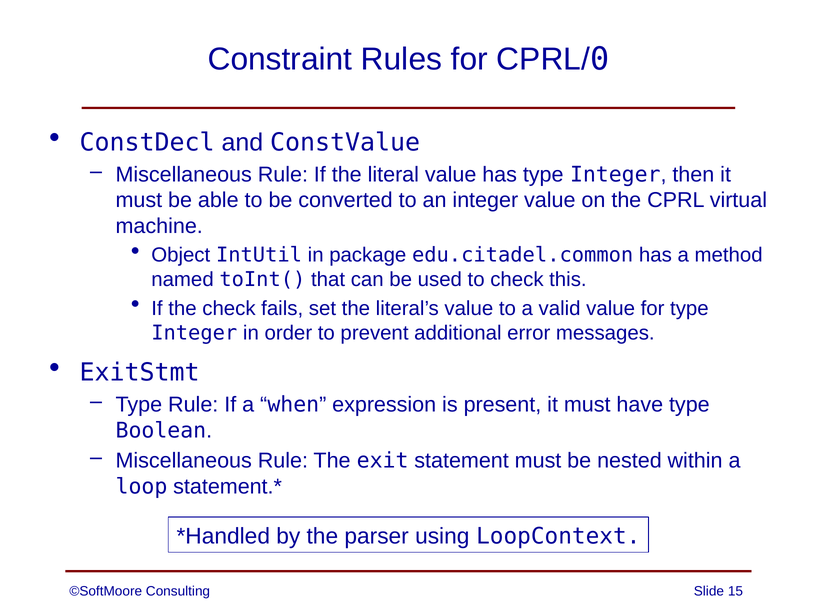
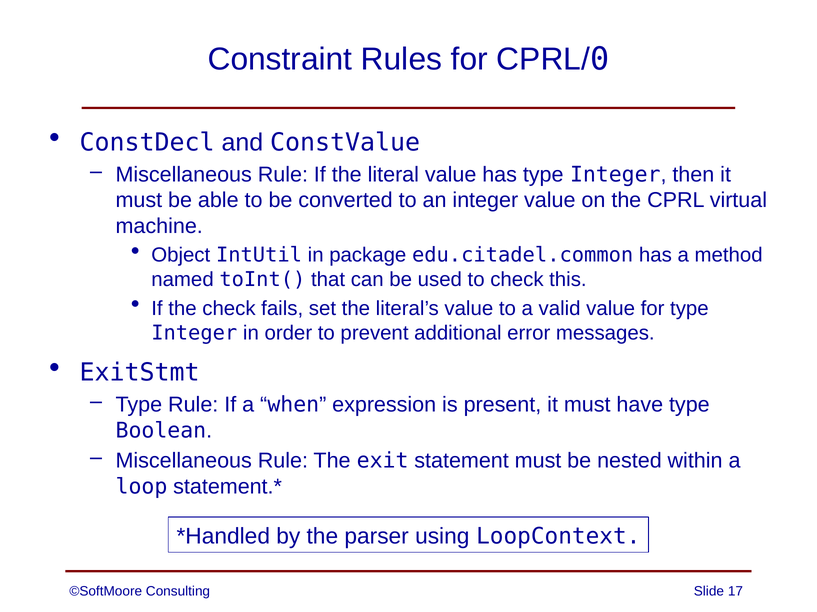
15: 15 -> 17 (735, 592)
